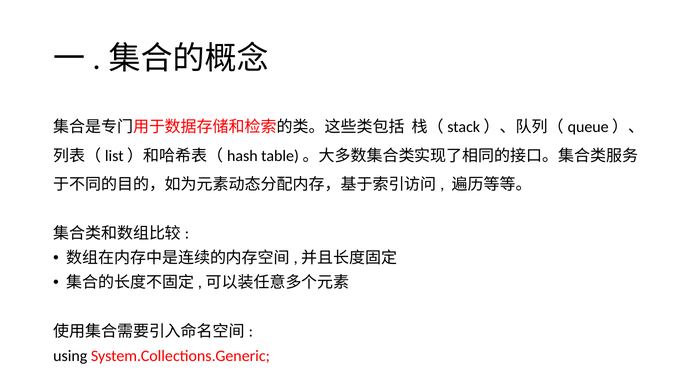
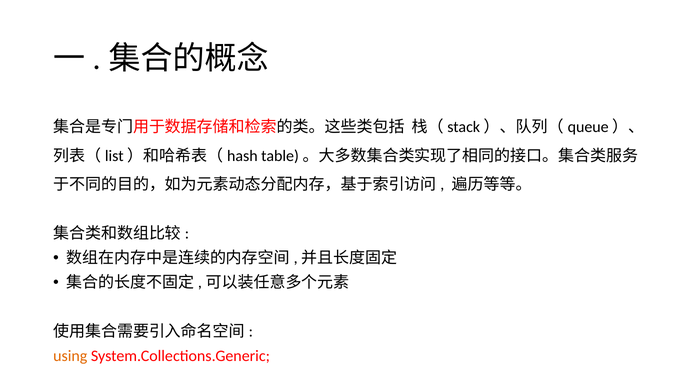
using colour: black -> orange (70, 356)
